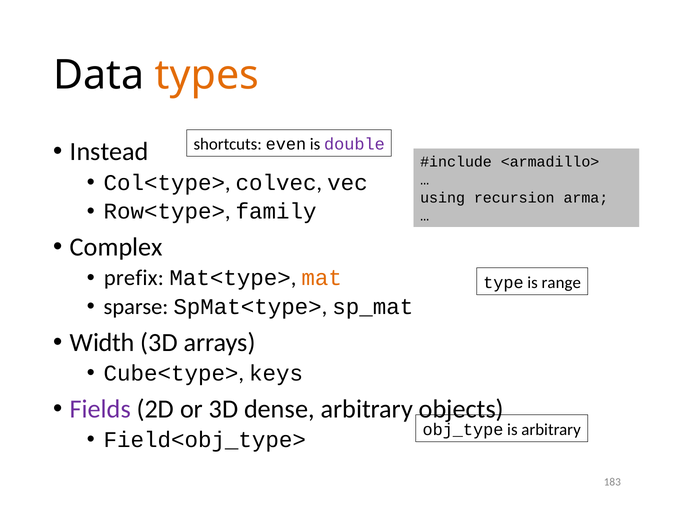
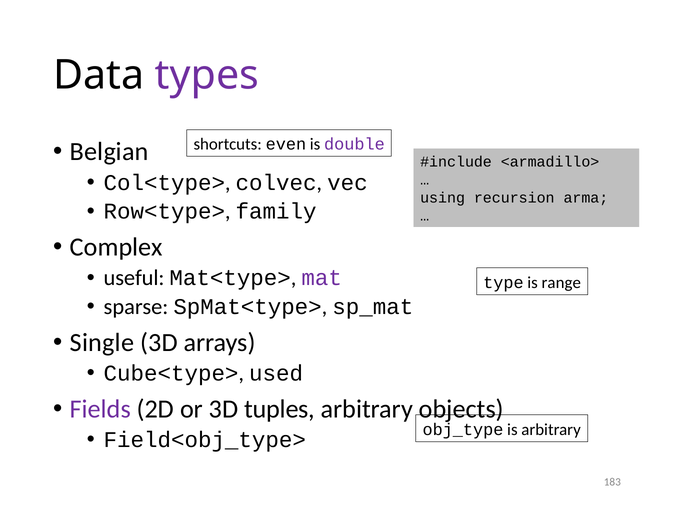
types colour: orange -> purple (207, 75)
Instead: Instead -> Belgian (109, 152)
prefix: prefix -> useful (134, 278)
mat colour: orange -> purple (322, 278)
Width: Width -> Single (102, 343)
keys: keys -> used (276, 374)
dense: dense -> tuples (280, 409)
